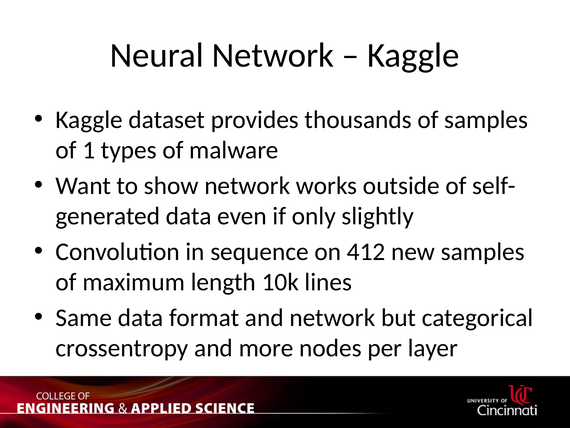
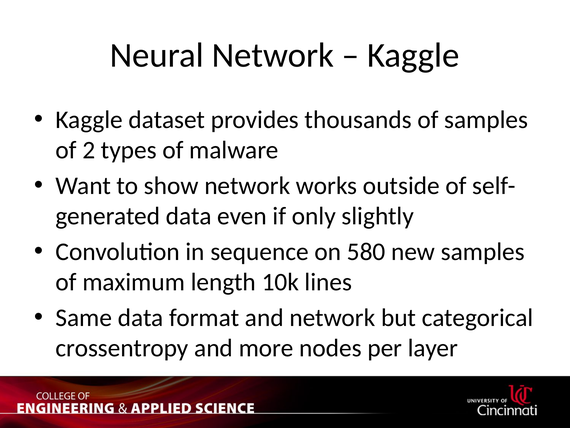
1: 1 -> 2 (89, 150)
412: 412 -> 580 (366, 251)
